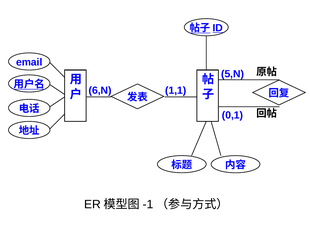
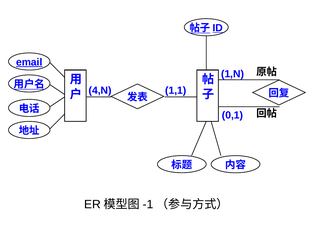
email underline: none -> present (29, 62)
5,N: 5,N -> 1,N (233, 74)
6,N: 6,N -> 4,N (100, 90)
